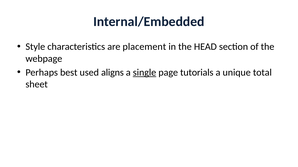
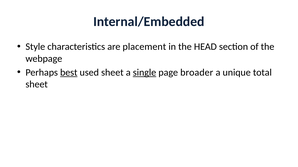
best underline: none -> present (69, 73)
used aligns: aligns -> sheet (112, 73)
tutorials: tutorials -> broader (197, 73)
